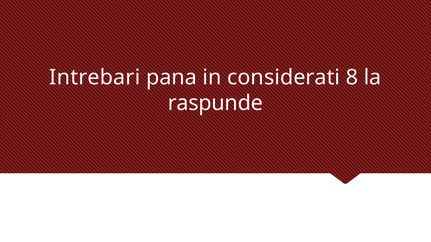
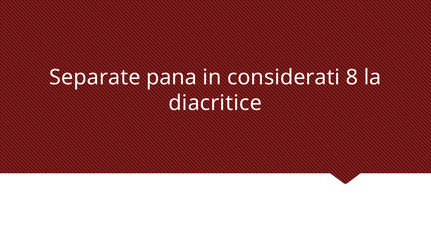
Intrebari: Intrebari -> Separate (95, 77)
raspunde: raspunde -> diacritice (215, 103)
